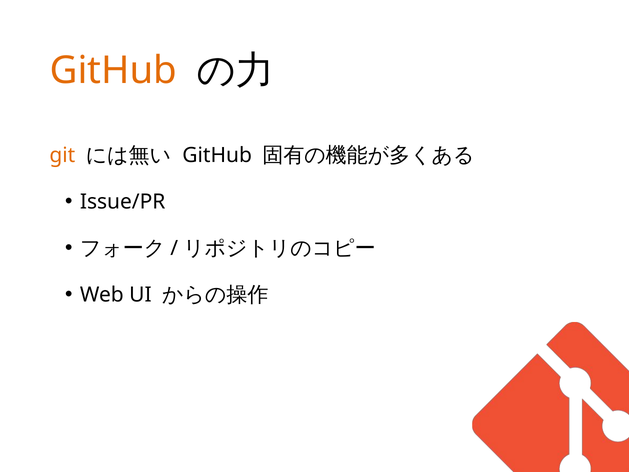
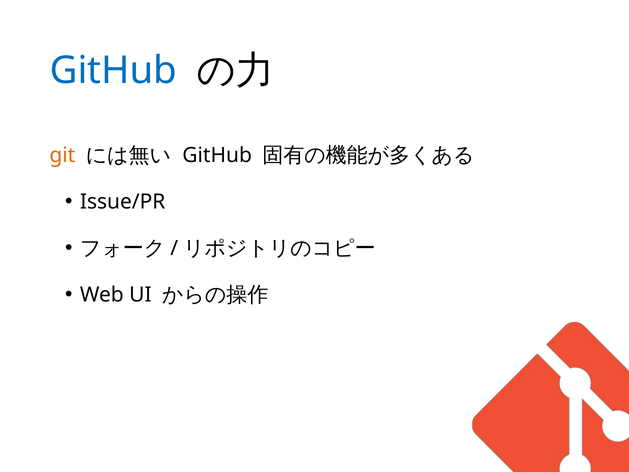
GitHub colour: orange -> blue (113, 70)
